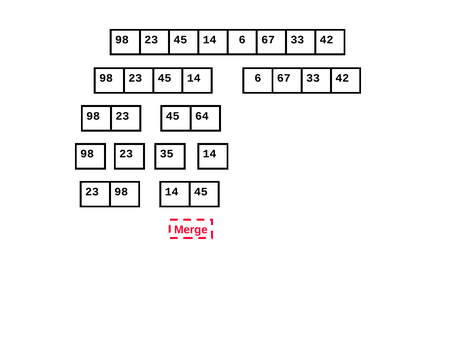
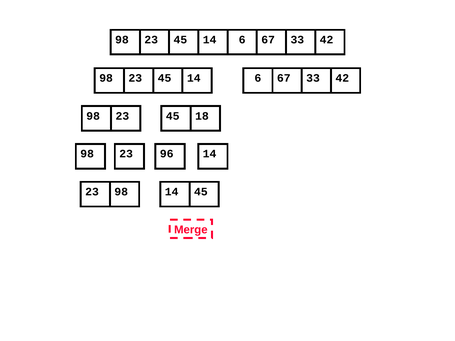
64: 64 -> 18 (202, 116)
35: 35 -> 96 (167, 154)
